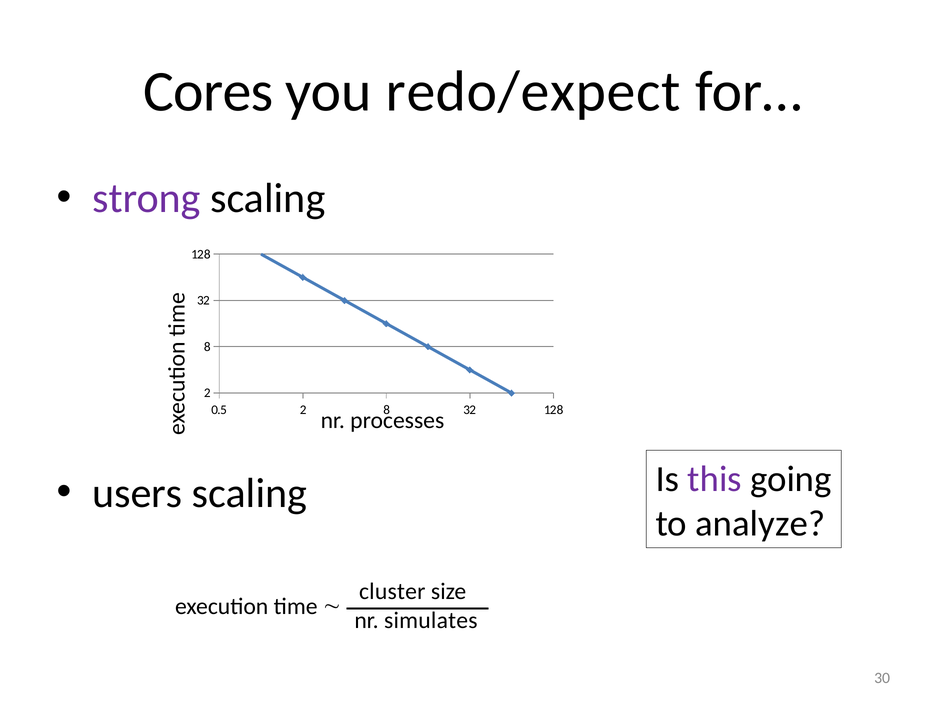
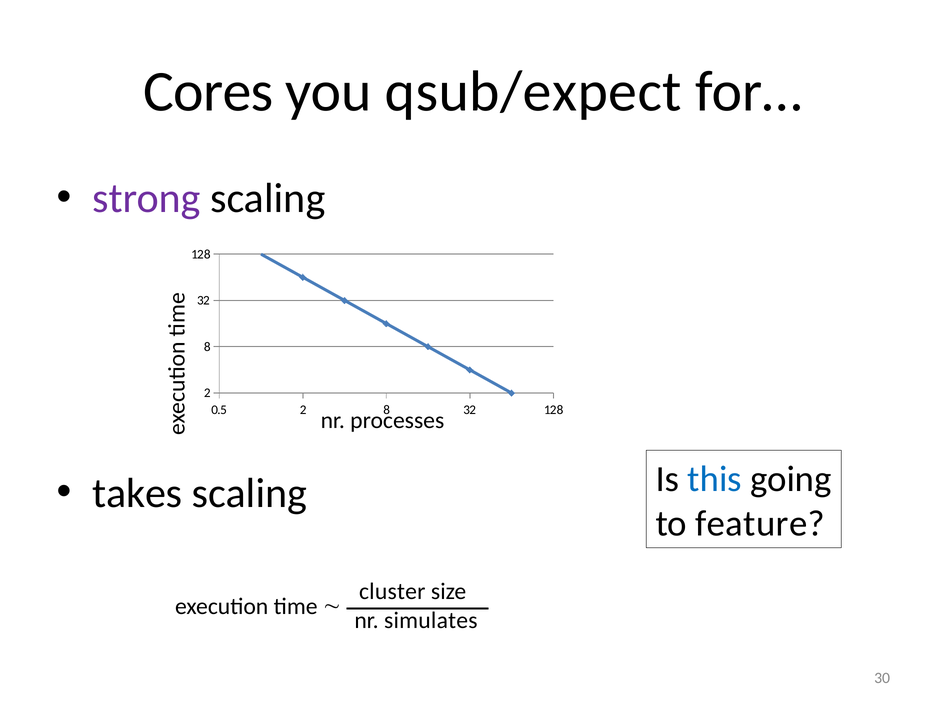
redo/expect: redo/expect -> qsub/expect (533, 92)
this colour: purple -> blue (715, 480)
users: users -> takes (137, 493)
analyze: analyze -> feature (760, 524)
